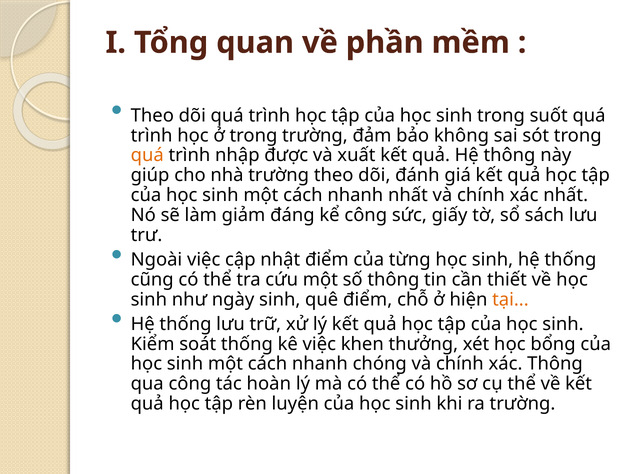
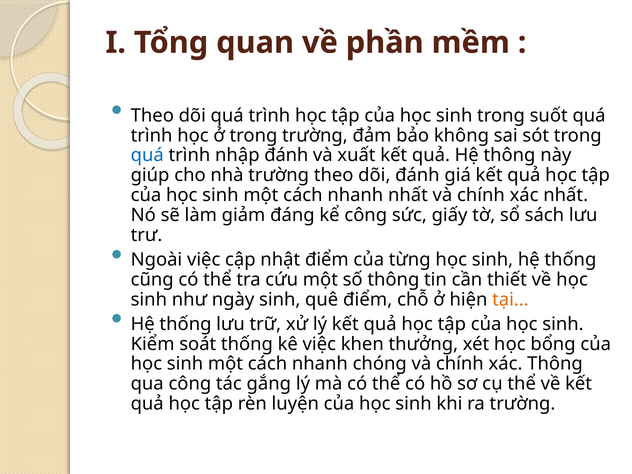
quá colour: orange -> blue (147, 155)
nhập được: được -> đánh (286, 155)
hoàn: hoàn -> gắng (269, 384)
